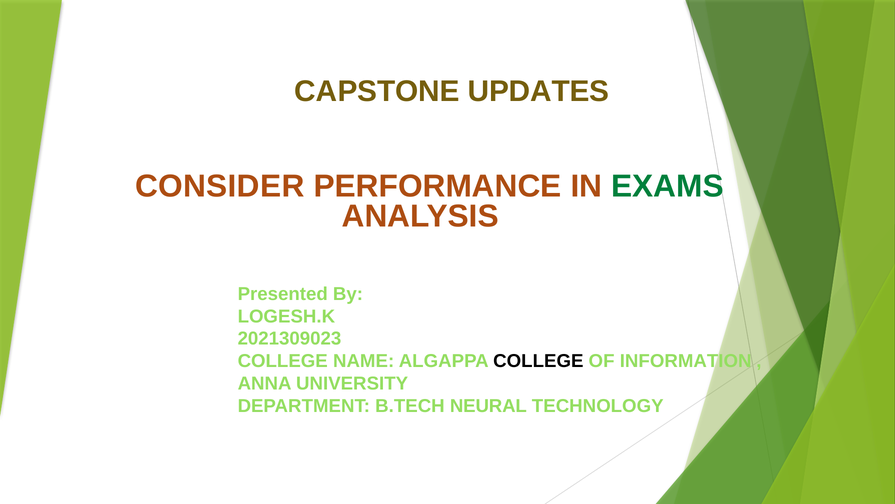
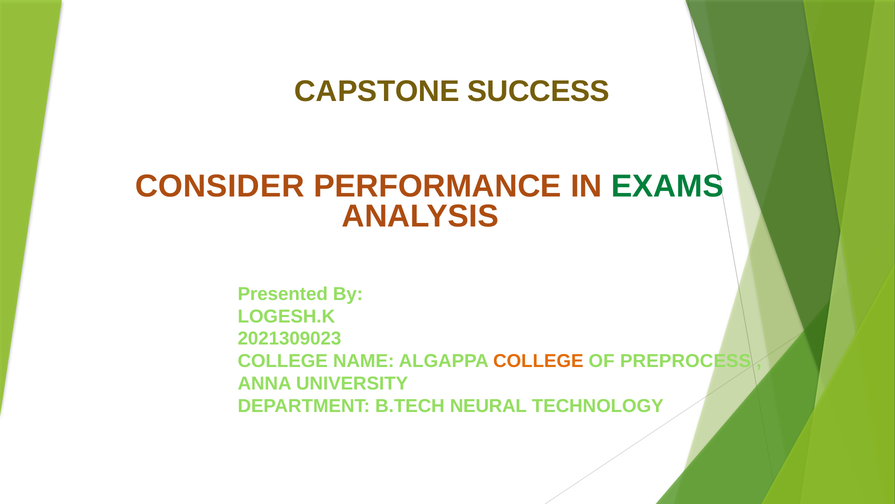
UPDATES: UPDATES -> SUCCESS (539, 91)
COLLEGE colour: black -> orange (538, 361)
INFORMATION: INFORMATION -> PREPROCESS (686, 361)
